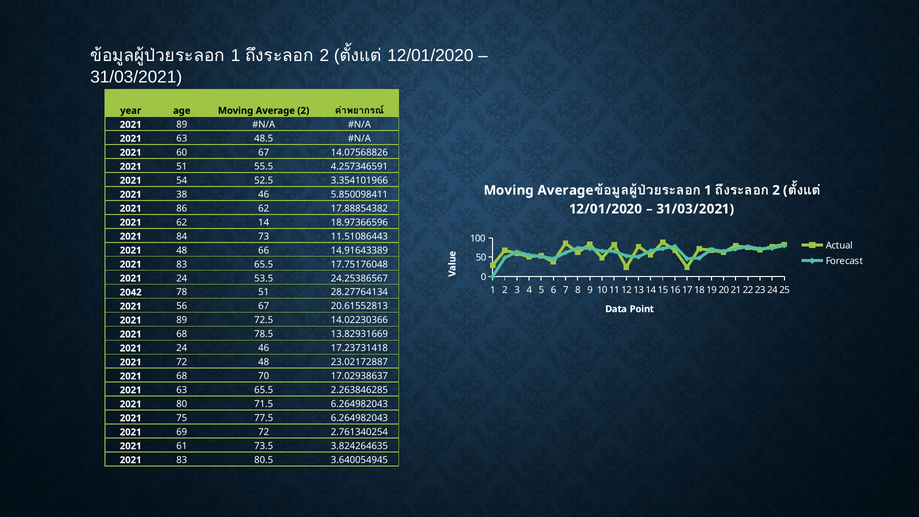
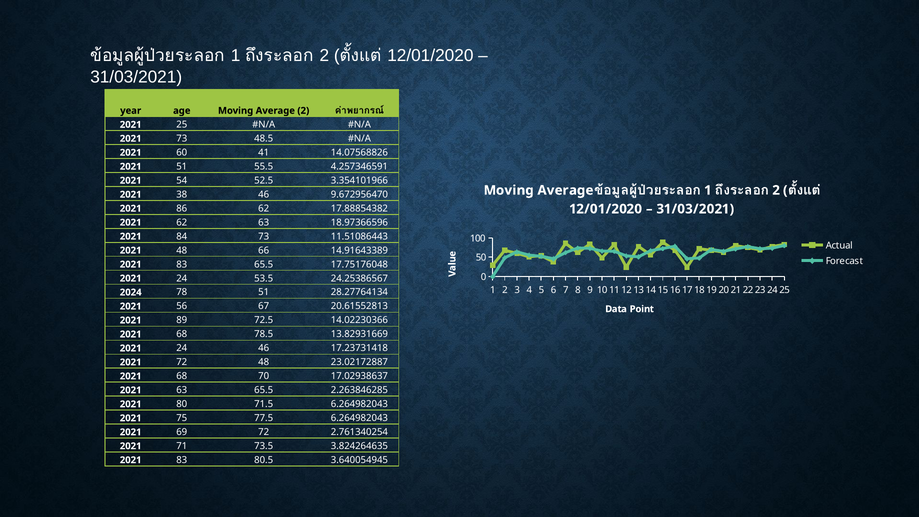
89: 89 -> 25 (182, 125)
63: 63 -> 73 (182, 139)
60 67: 67 -> 41 (264, 153)
5.850098411: 5.850098411 -> 9.672956470 (359, 194)
62 14: 14 -> 63 (264, 222)
2042: 2042 -> 2024 (131, 292)
61: 61 -> 71 (182, 446)
